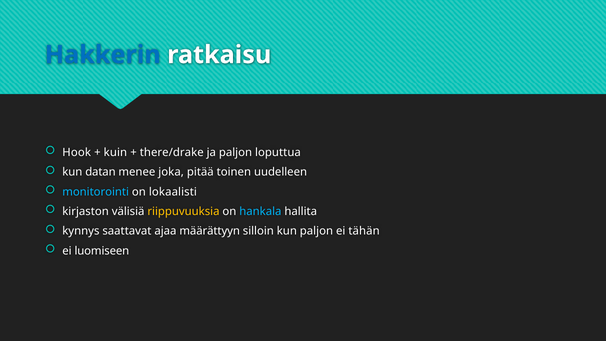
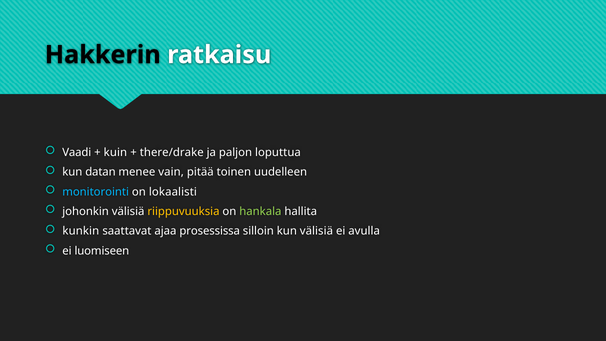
Hakkerin colour: blue -> black (103, 55)
Hook: Hook -> Vaadi (77, 152)
joka: joka -> vain (171, 172)
kirjaston: kirjaston -> johonkin (86, 211)
hankala colour: light blue -> light green (260, 211)
kynnys: kynnys -> kunkin (81, 231)
määrättyyn: määrättyyn -> prosessissa (210, 231)
kun paljon: paljon -> välisiä (316, 231)
tähän: tähän -> avulla (364, 231)
